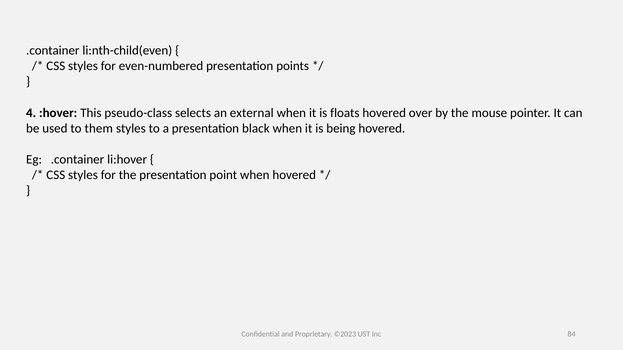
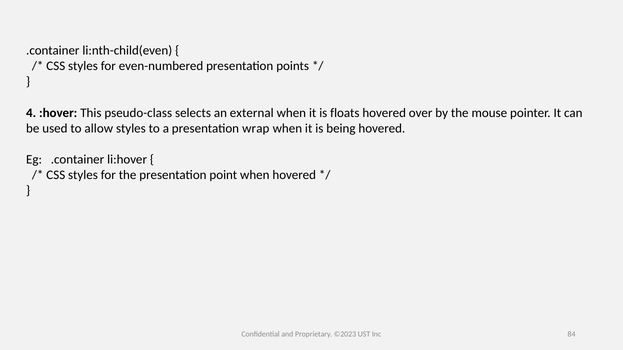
them: them -> allow (99, 128)
black: black -> wrap (256, 128)
